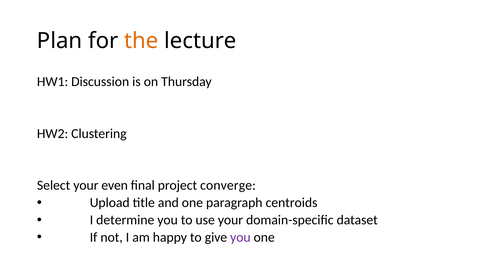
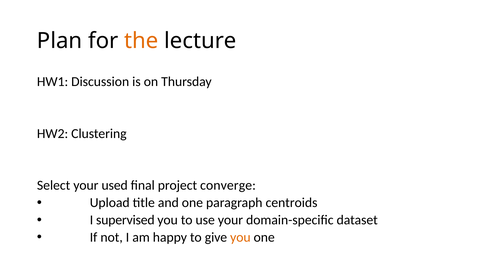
even: even -> used (115, 185)
determine: determine -> supervised (125, 220)
you colour: purple -> orange (240, 237)
